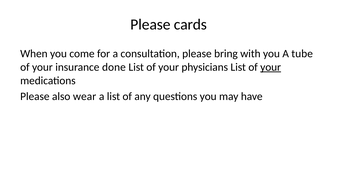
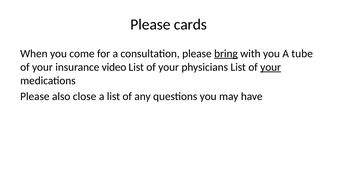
bring underline: none -> present (226, 53)
done: done -> video (114, 67)
wear: wear -> close (85, 96)
